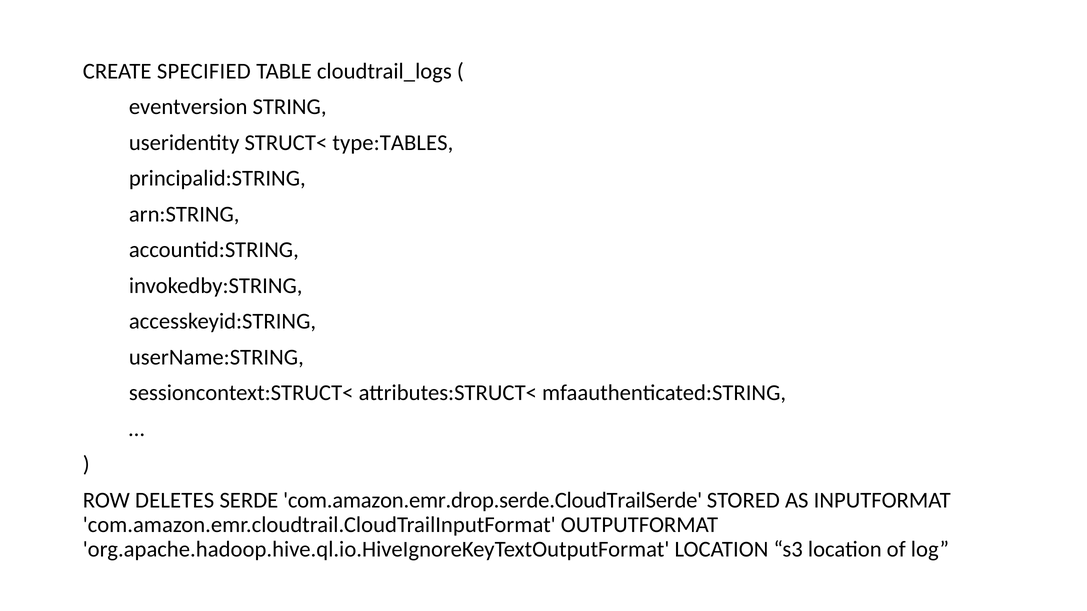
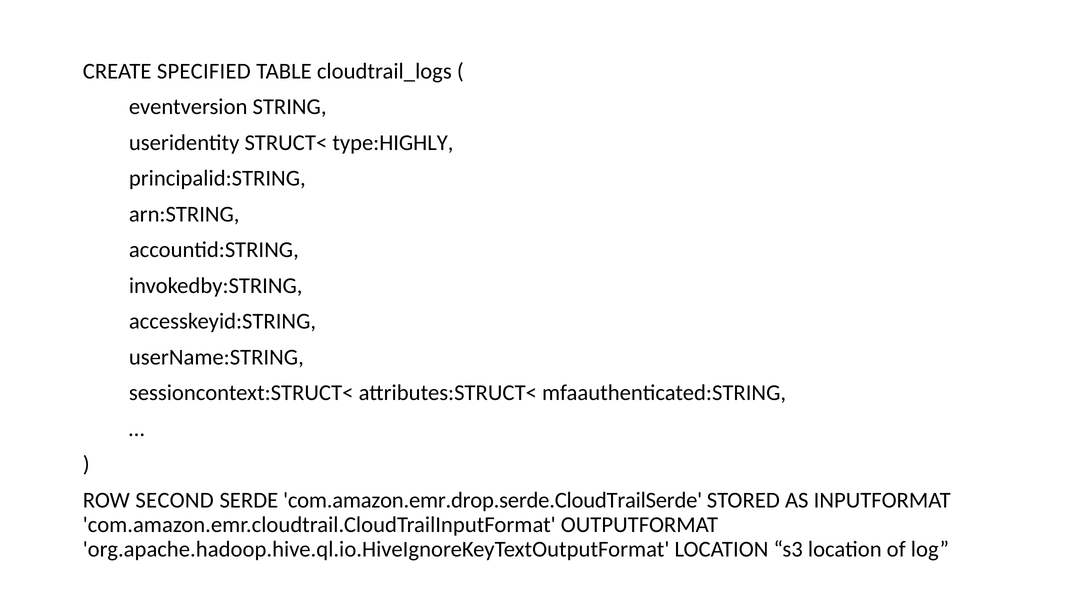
type:TABLES: type:TABLES -> type:HIGHLY (393, 143)
DELETES: DELETES -> SECOND (175, 501)
